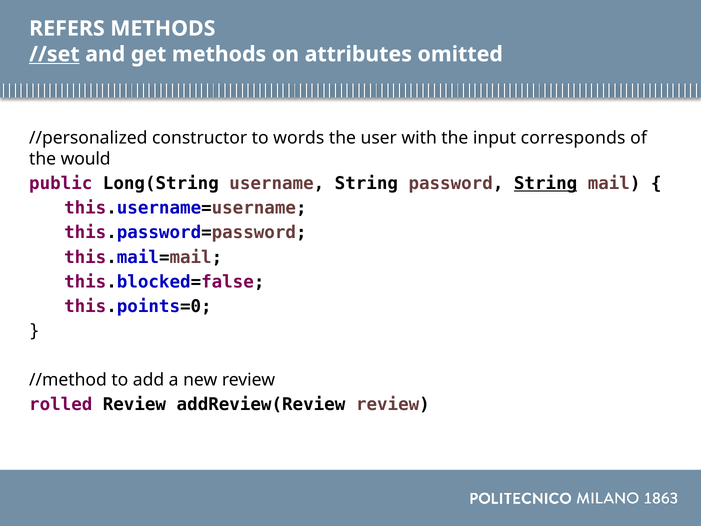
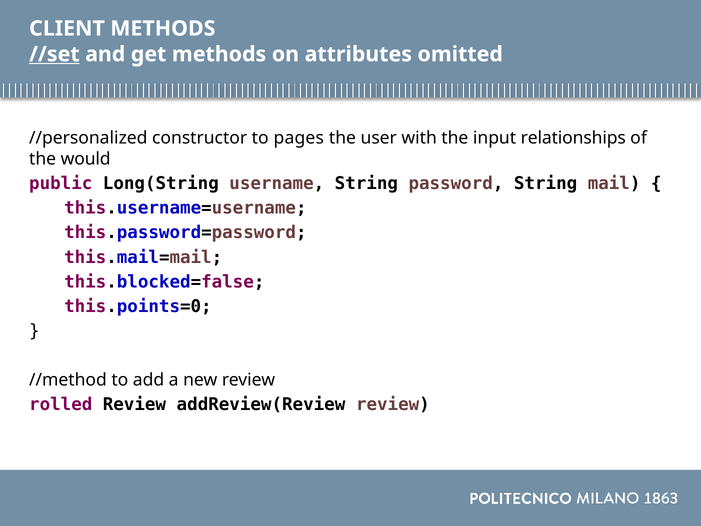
REFERS: REFERS -> CLIENT (67, 29)
words: words -> pages (299, 138)
corresponds: corresponds -> relationships (573, 138)
String underline: present -> none (546, 183)
